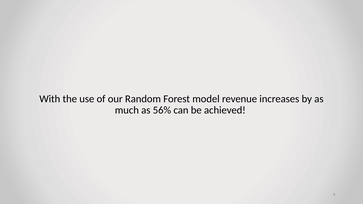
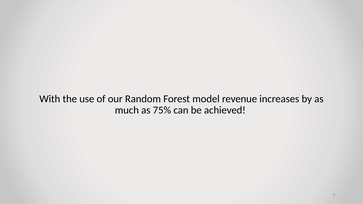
56%: 56% -> 75% (162, 110)
